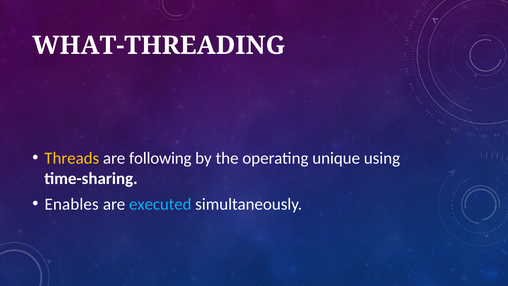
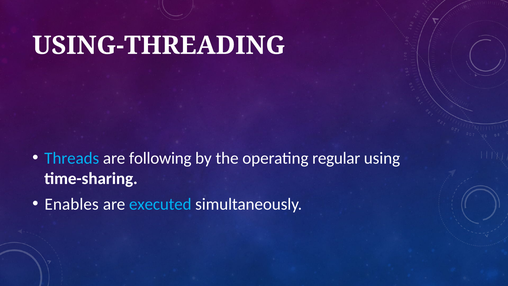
WHAT-THREADING: WHAT-THREADING -> USING-THREADING (159, 45)
Threads colour: yellow -> light blue (72, 158)
unique: unique -> regular (336, 158)
